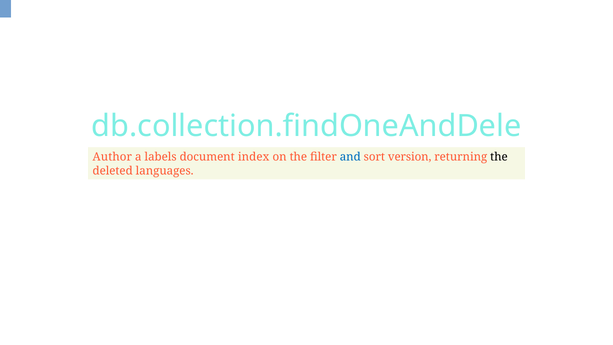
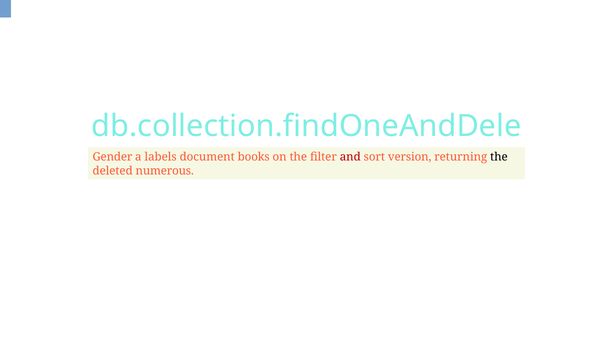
Author: Author -> Gender (112, 157)
index: index -> books (254, 157)
and colour: blue -> red (350, 157)
languages: languages -> numerous (165, 171)
